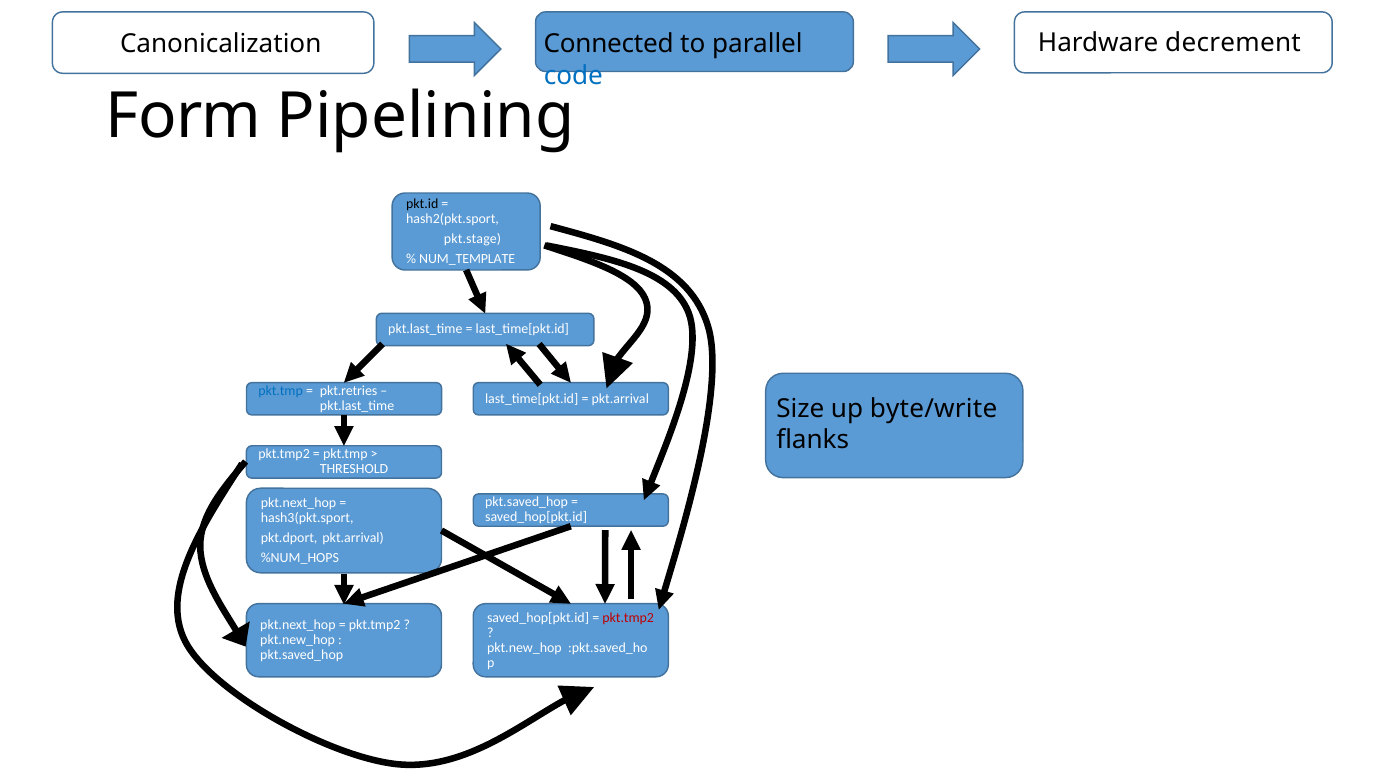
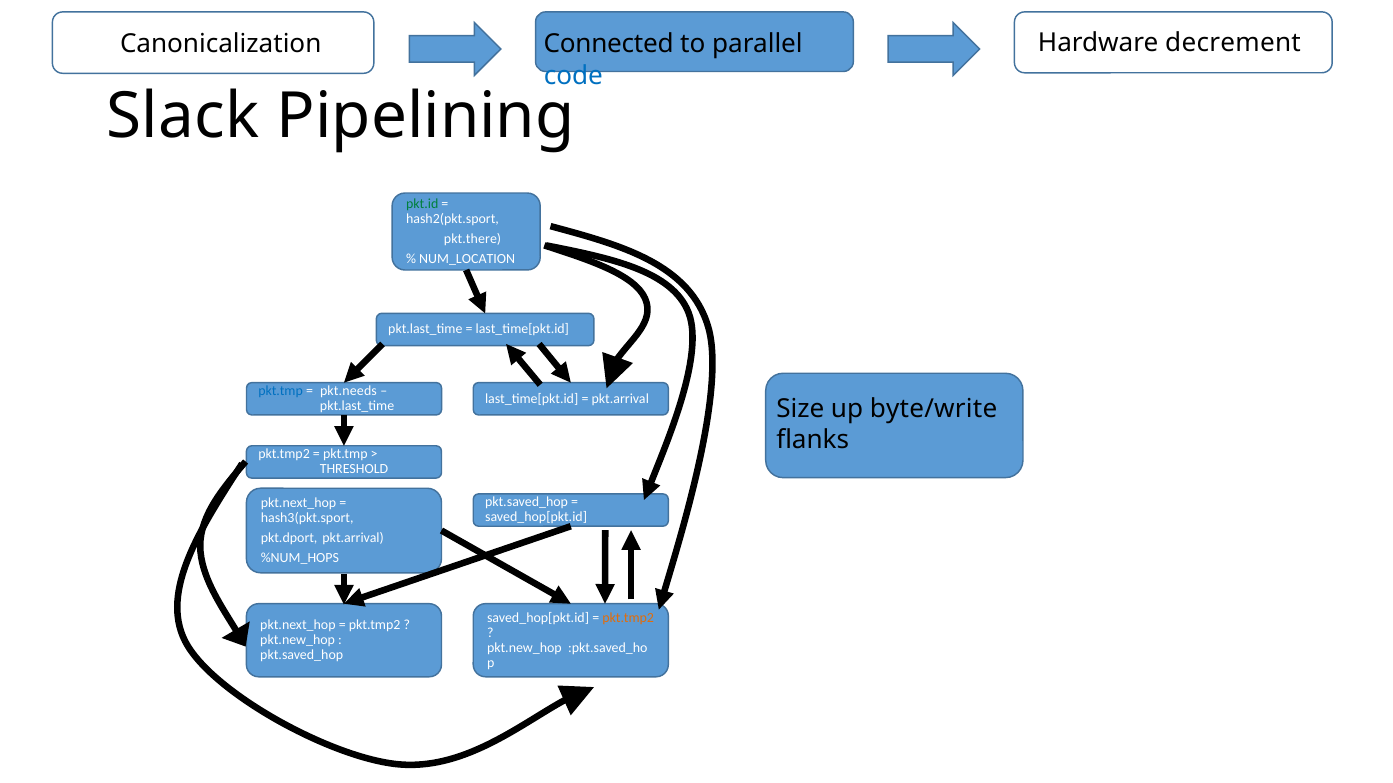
Form: Form -> Slack (183, 117)
pkt.id colour: black -> green (422, 204)
pkt.stage: pkt.stage -> pkt.there (473, 239)
NUM_TEMPLATE: NUM_TEMPLATE -> NUM_LOCATION (467, 259)
pkt.retries: pkt.retries -> pkt.needs (348, 391)
pkt.tmp2 colour: red -> orange (628, 618)
